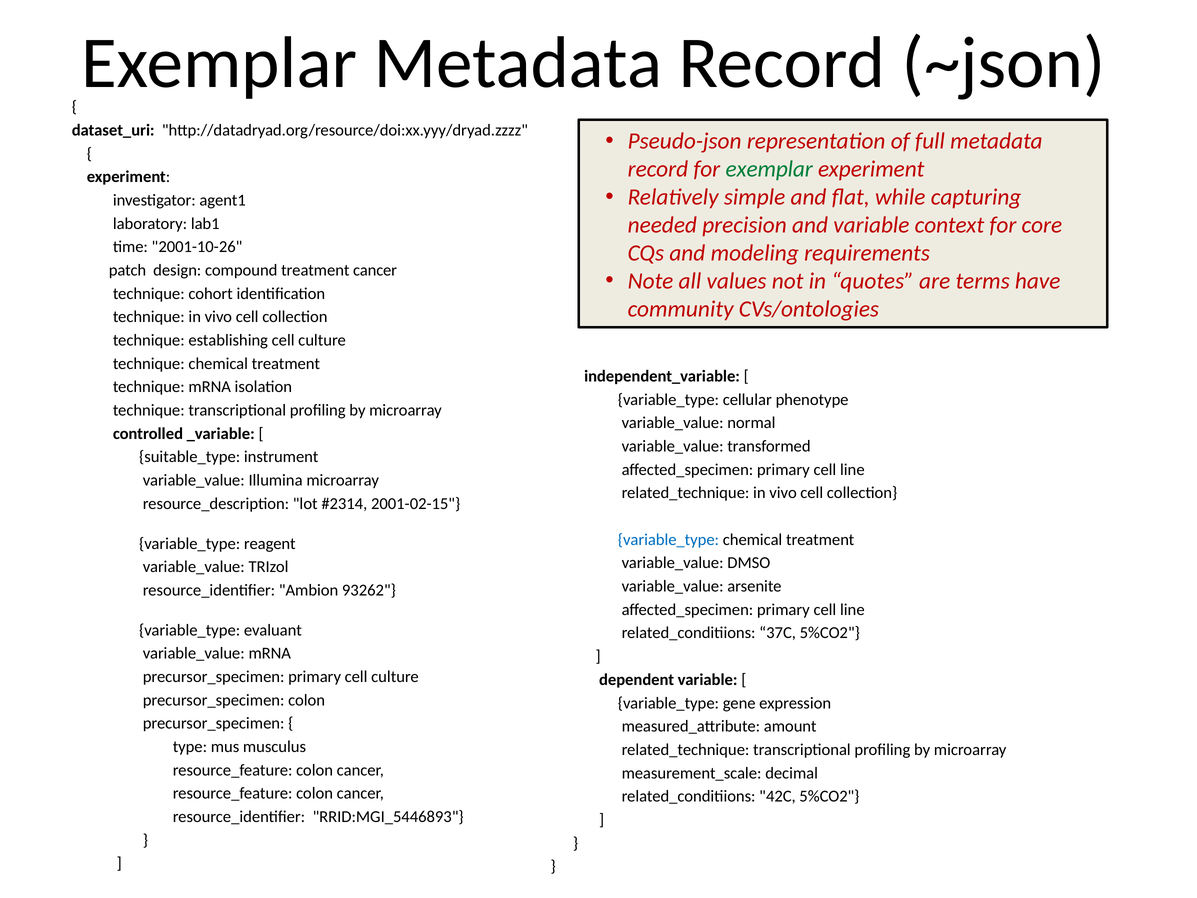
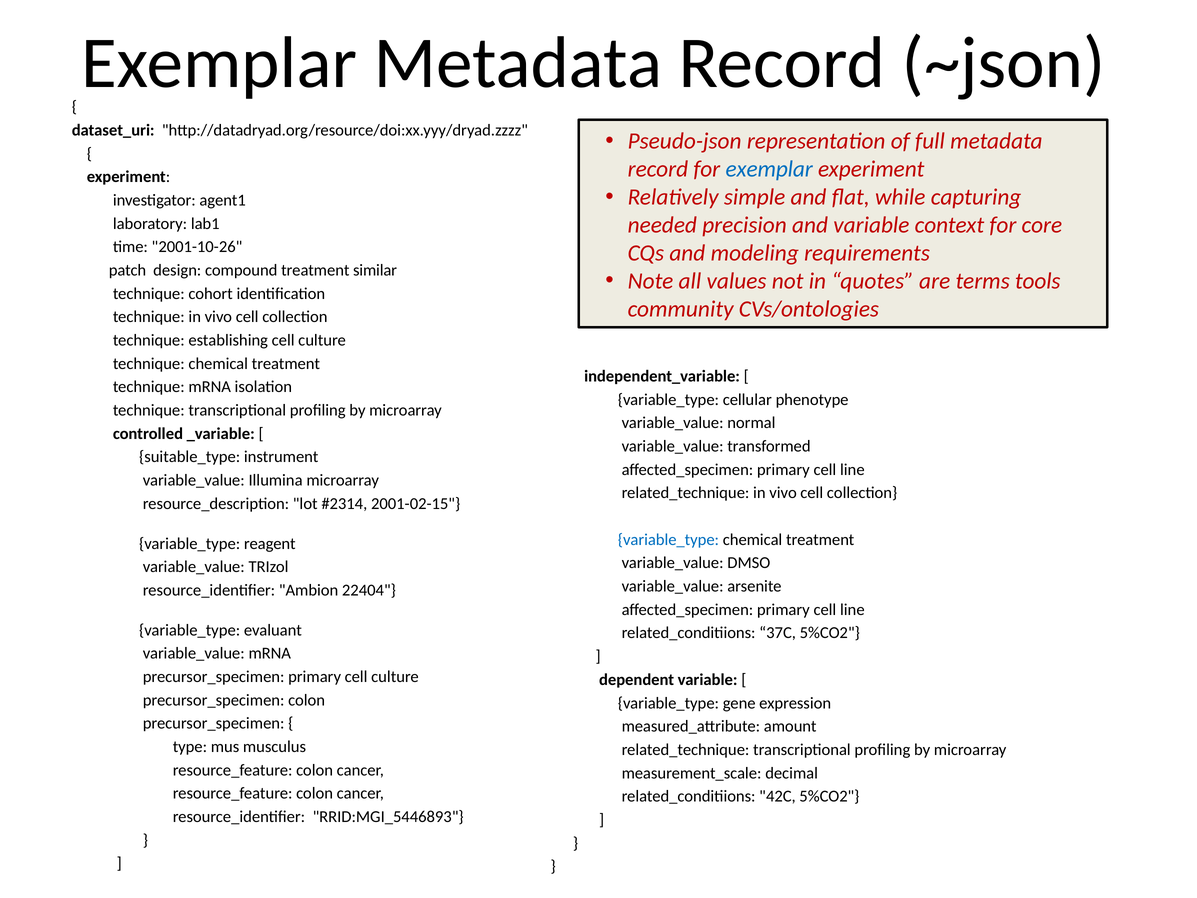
exemplar colour: green -> blue (769, 169)
treatment cancer: cancer -> similar (375, 270)
have: have -> tools (1038, 281)
93262: 93262 -> 22404 (369, 590)
